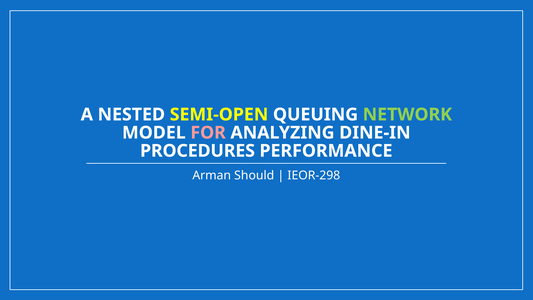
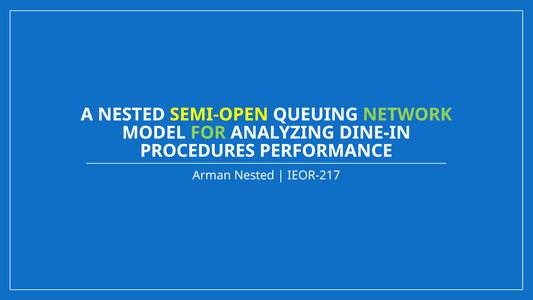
FOR colour: pink -> light green (208, 133)
Arman Should: Should -> Nested (254, 175)
IEOR-298: IEOR-298 -> IEOR-217 (314, 175)
